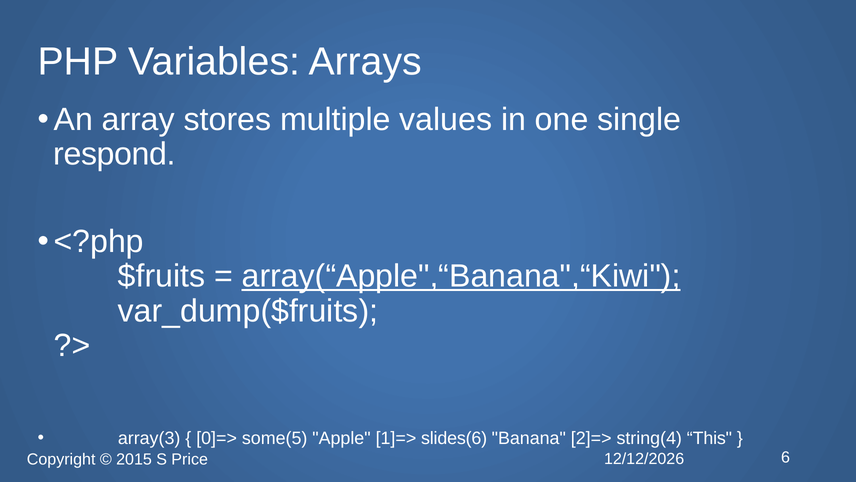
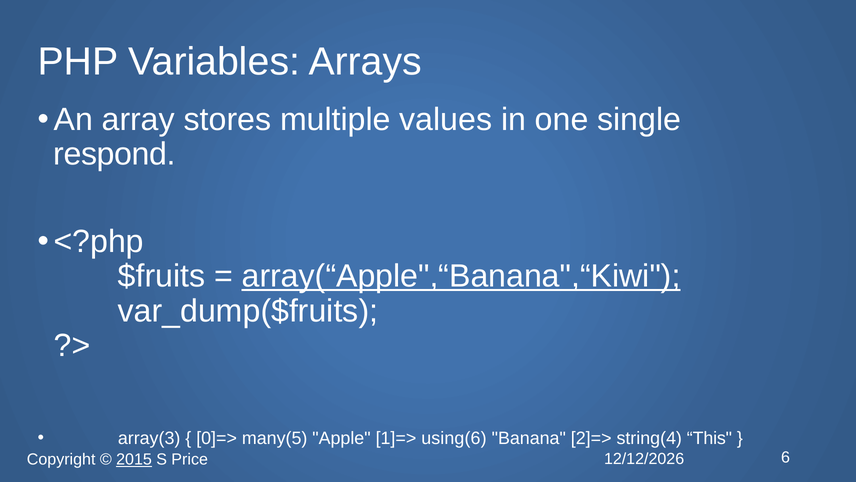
some(5: some(5 -> many(5 (275, 438)
slides(6: slides(6 -> using(6 (454, 438)
2015 underline: none -> present (134, 459)
